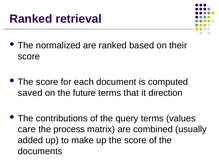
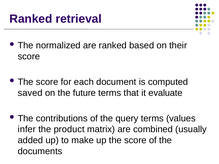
direction: direction -> evaluate (166, 93)
care: care -> infer (27, 129)
process: process -> product (69, 129)
